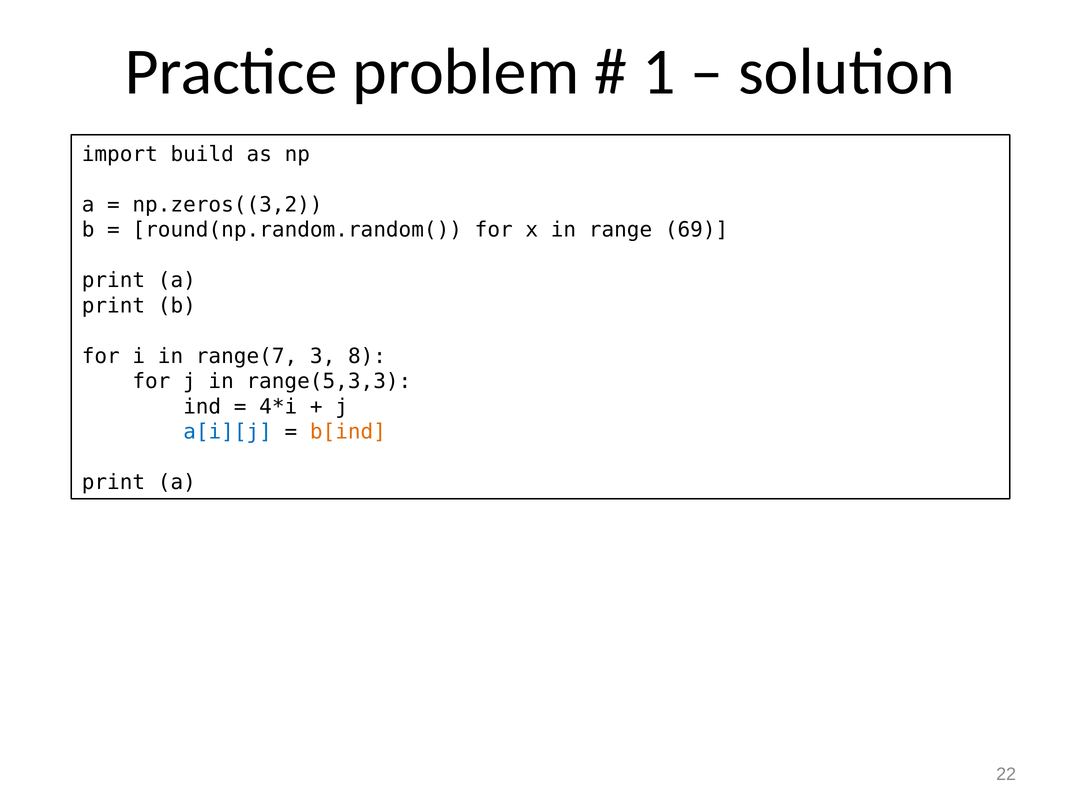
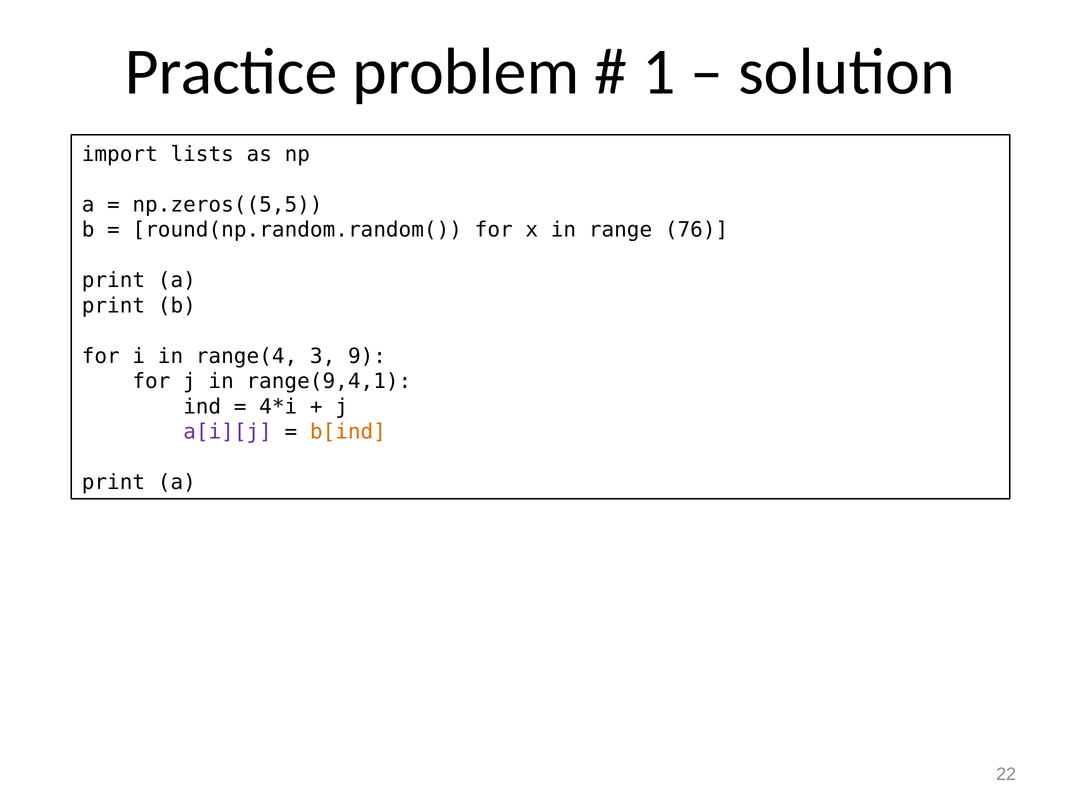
build: build -> lists (202, 154)
np.zeros((3,2: np.zeros((3,2 -> np.zeros((5,5 (227, 205)
69: 69 -> 76 (697, 230)
range(7: range(7 -> range(4 (247, 356)
8: 8 -> 9 (367, 356)
range(5,3,3: range(5,3,3 -> range(9,4,1 (329, 381)
a[i][j colour: blue -> purple (228, 432)
